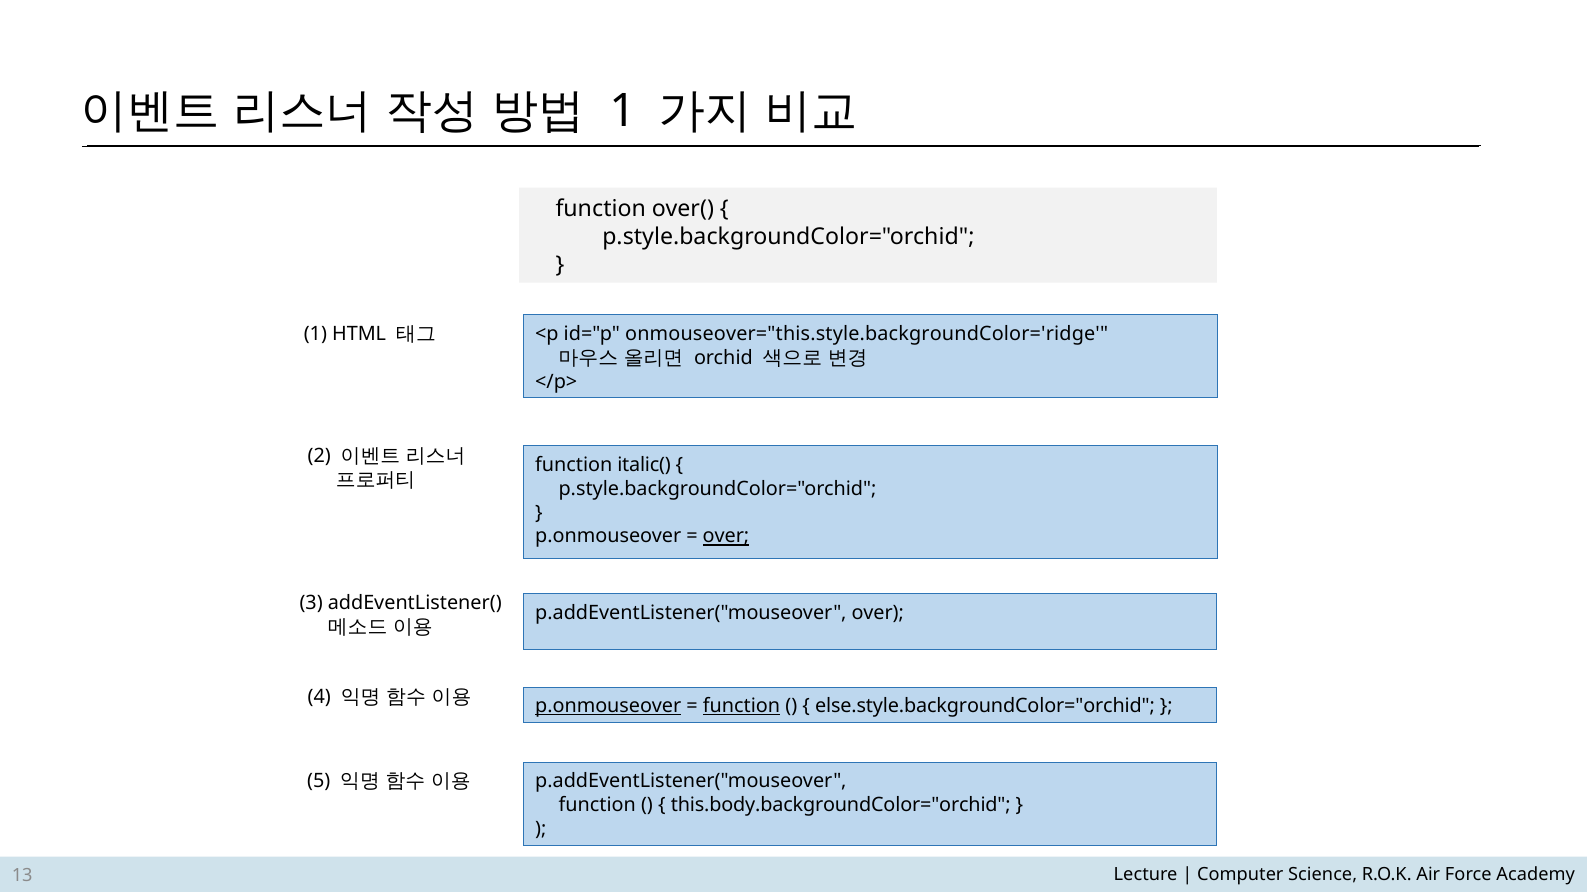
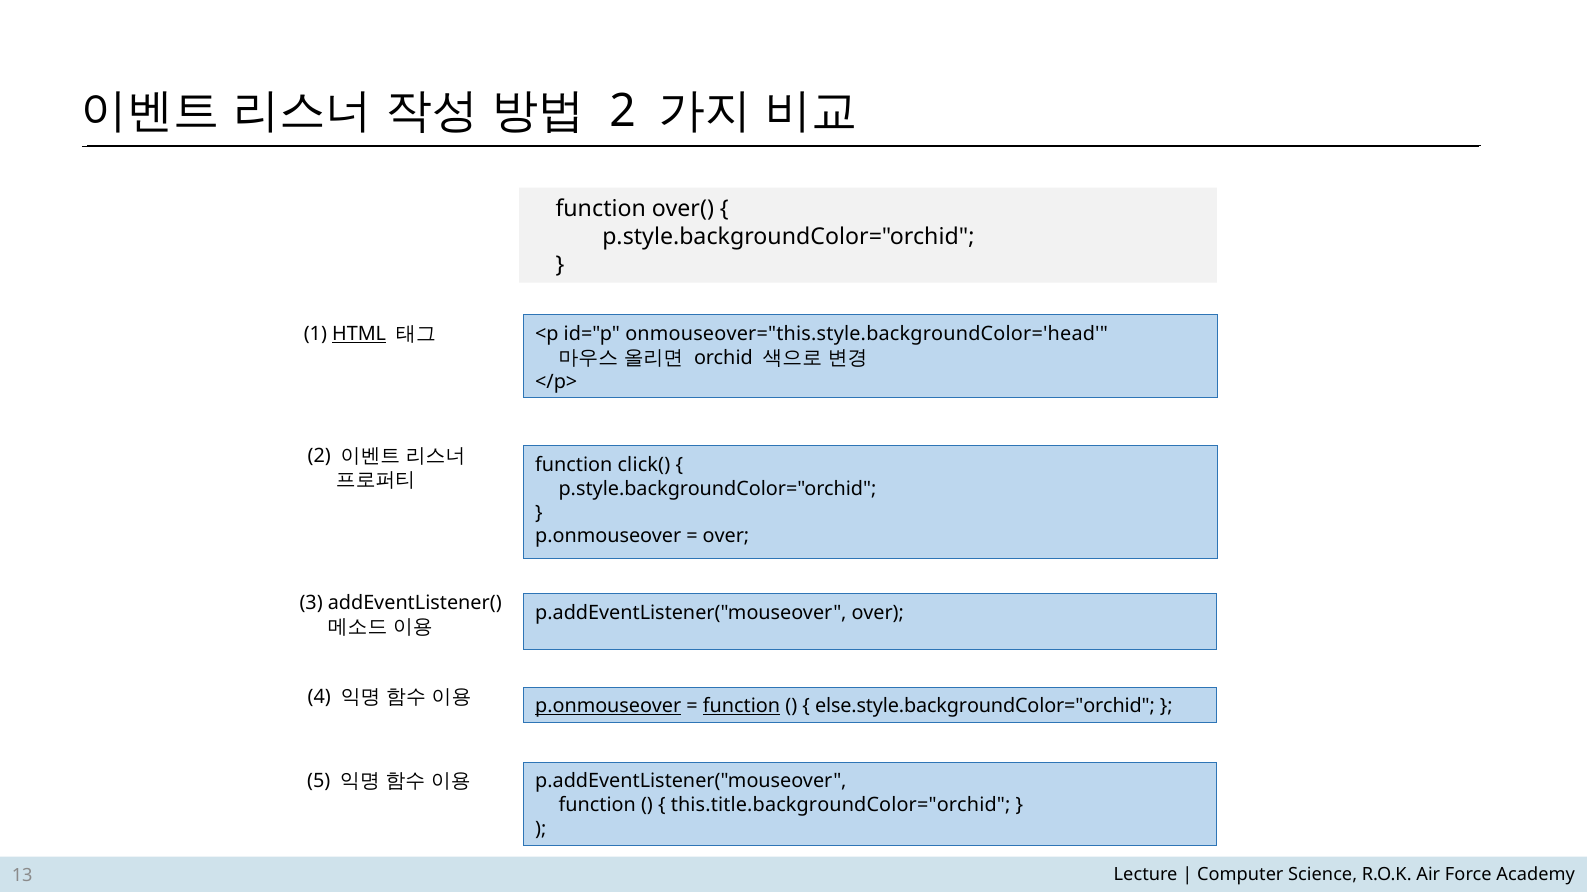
1: 1 -> 2 (623, 111)
HTML underline: none -> present (359, 334)
onmouseover="this.style.backgroundColor='ridge: onmouseover="this.style.backgroundColor='ridge -> onmouseover="this.style.backgroundColor='head (867, 334)
italic(: italic( -> click( (644, 465)
over underline: present -> none (726, 537)
this.body.backgroundColor="orchid: this.body.backgroundColor="orchid -> this.title.backgroundColor="orchid (841, 806)
